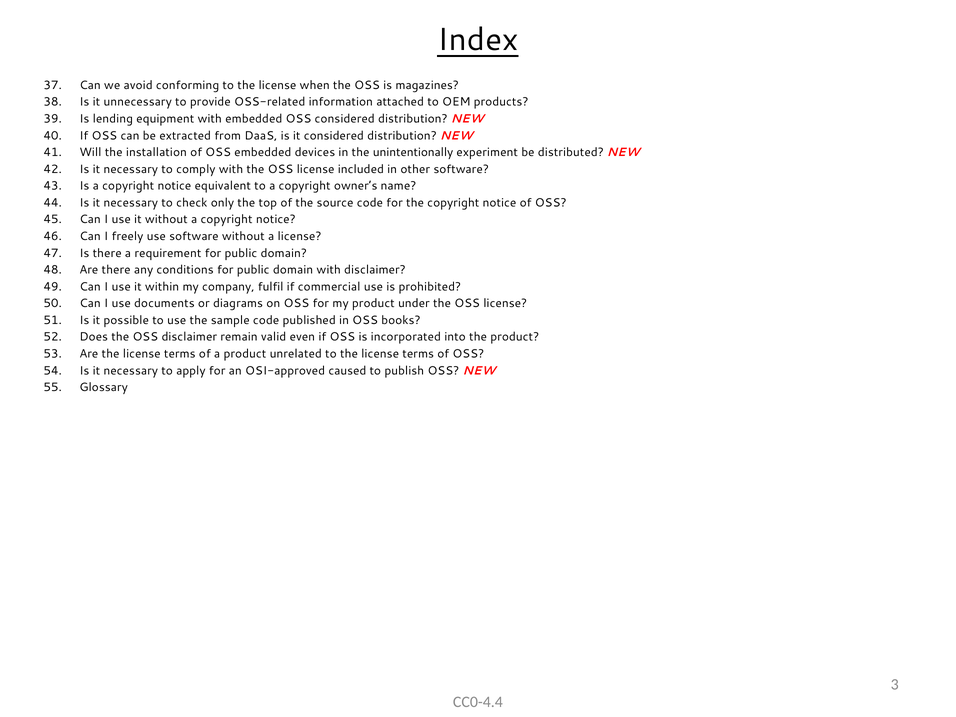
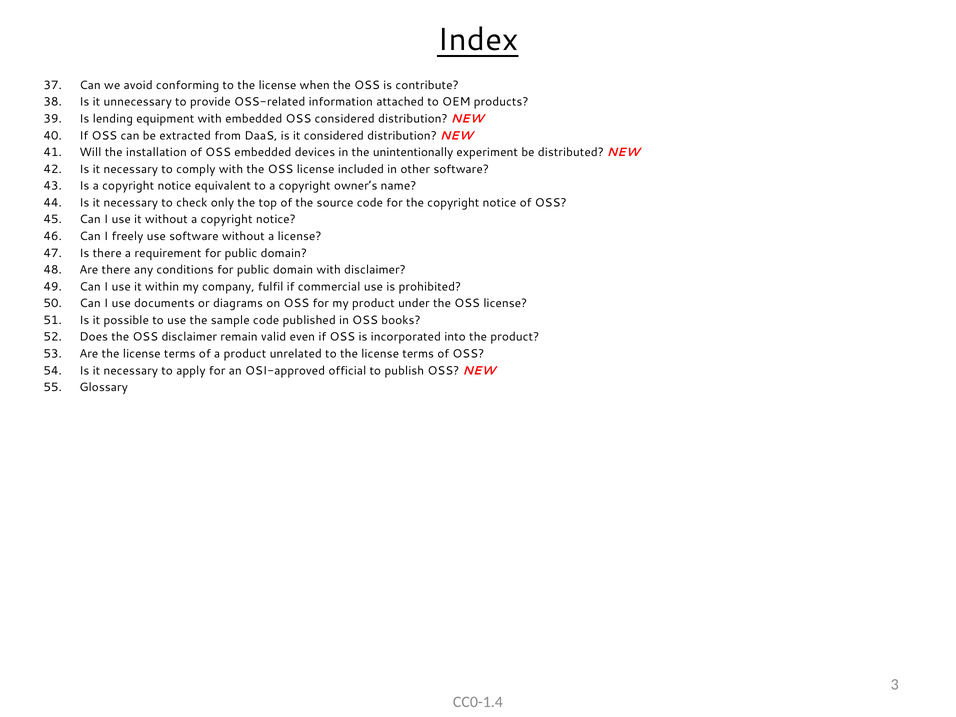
magazines: magazines -> contribute (427, 85)
caused: caused -> official (347, 371)
CC0-4.4: CC0-4.4 -> CC0-1.4 (478, 702)
